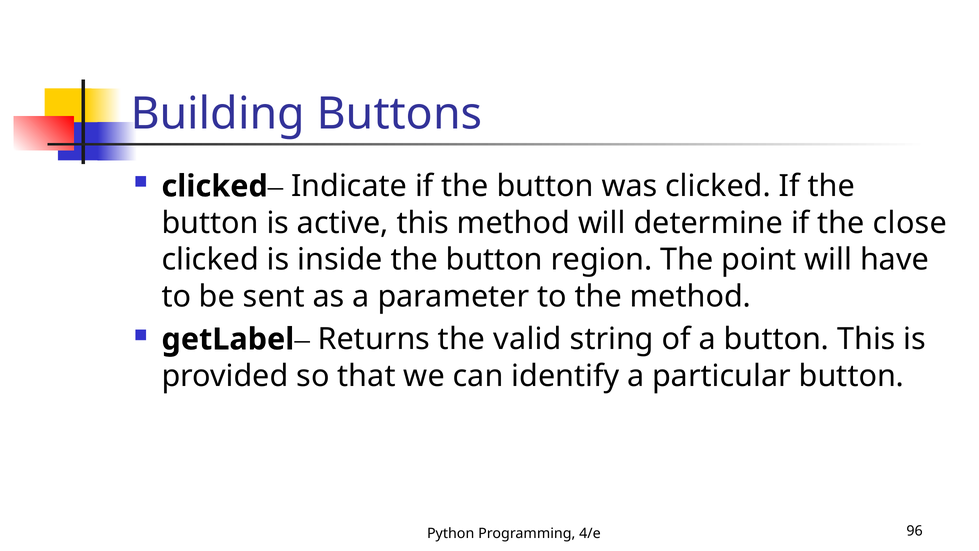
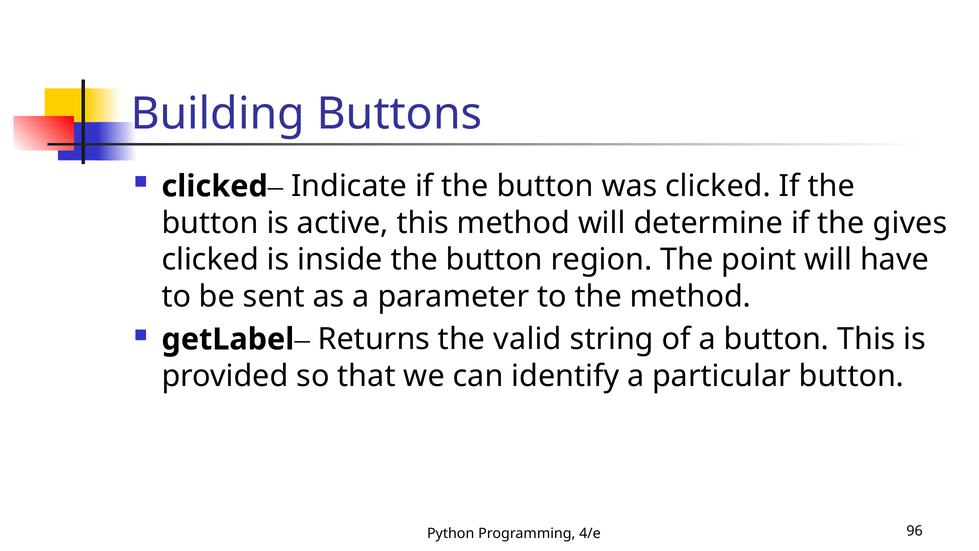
close: close -> gives (910, 223)
